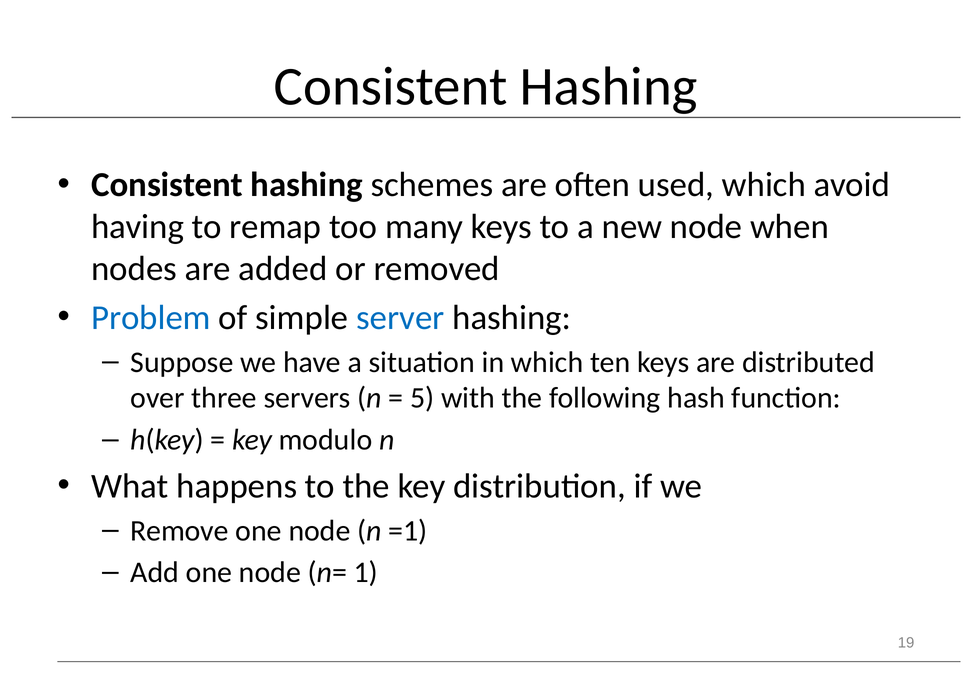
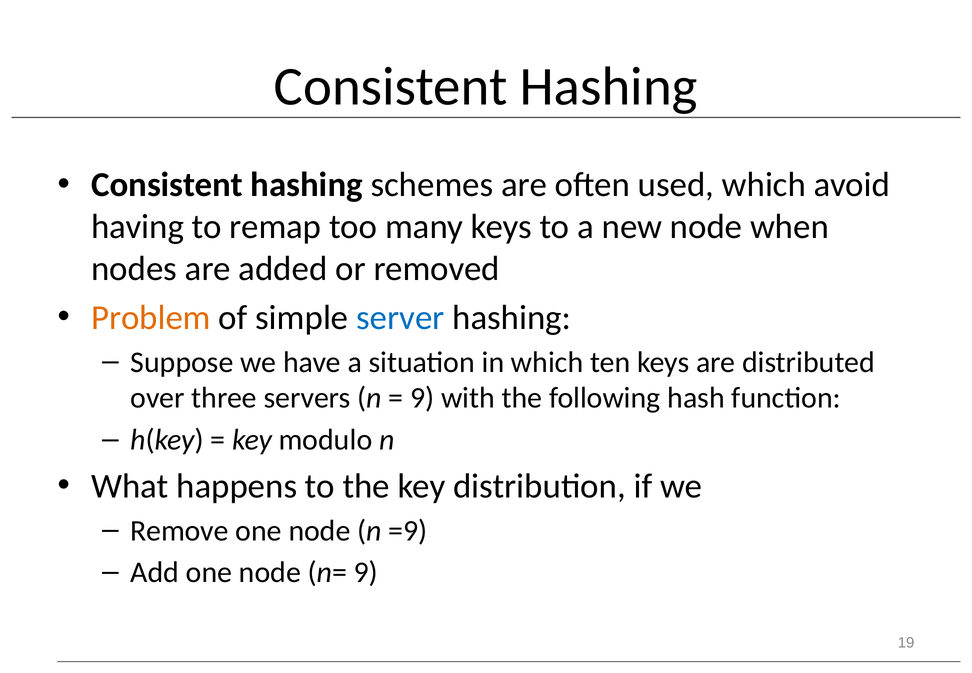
Problem colour: blue -> orange (151, 318)
5: 5 -> 9 (422, 398)
=1: =1 -> =9 (408, 531)
n= 1: 1 -> 9 (366, 572)
